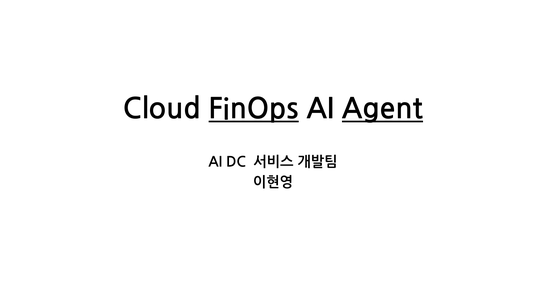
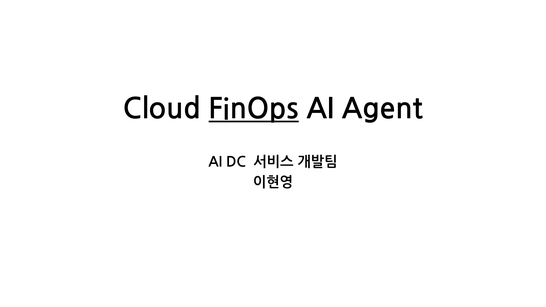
Agent underline: present -> none (382, 109)
